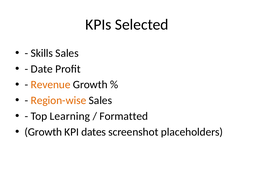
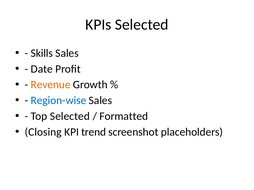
Region-wise colour: orange -> blue (59, 101)
Top Learning: Learning -> Selected (70, 117)
Growth: Growth -> Closing (43, 132)
dates: dates -> trend (94, 132)
